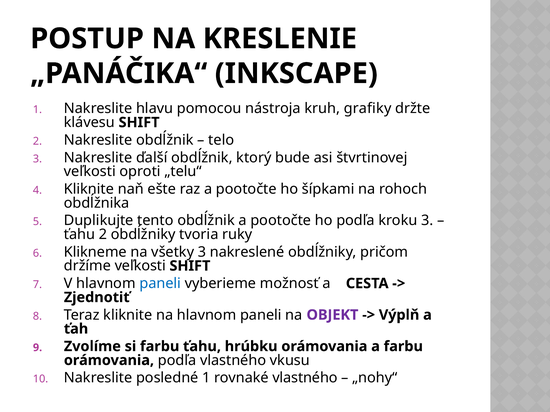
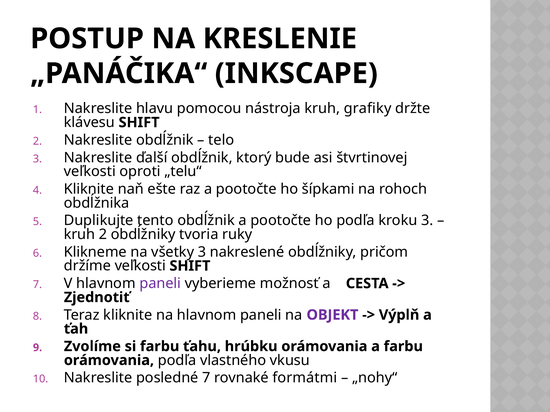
ťahu: ťahu -> kruh (79, 235)
paneli colour: blue -> purple (160, 284)
posledné 1: 1 -> 7 (206, 378)
rovnaké vlastného: vlastného -> formátmi (305, 378)
